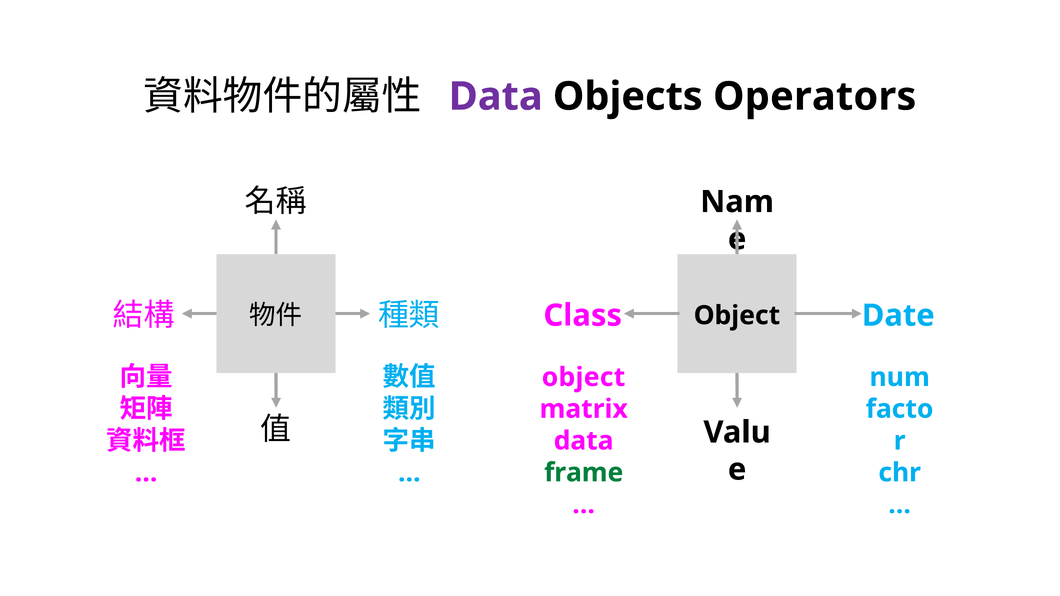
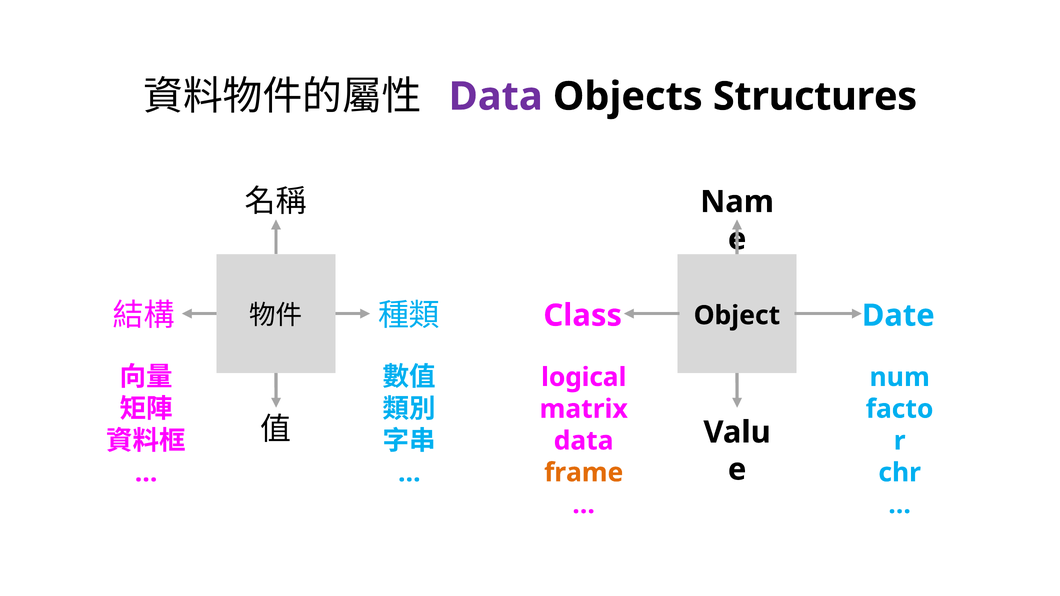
Operators: Operators -> Structures (815, 97)
object: object -> logical (584, 377)
frame colour: green -> orange (584, 473)
